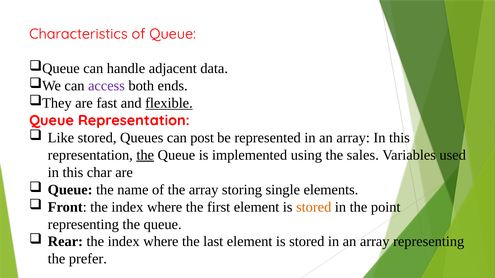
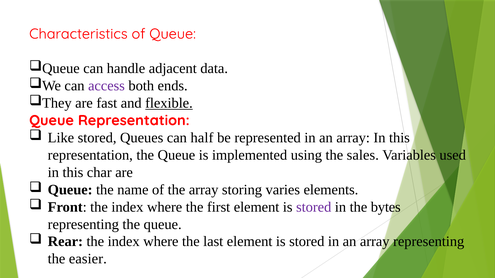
post: post -> half (202, 138)
the underline: present -> none (145, 155)
single: single -> varies (283, 190)
stored colour: orange -> purple (314, 207)
point: point -> bytes (386, 207)
prefer: prefer -> easier (88, 259)
